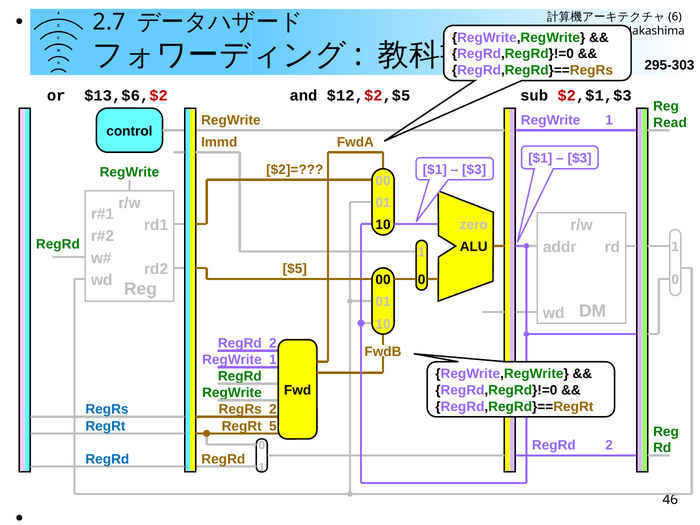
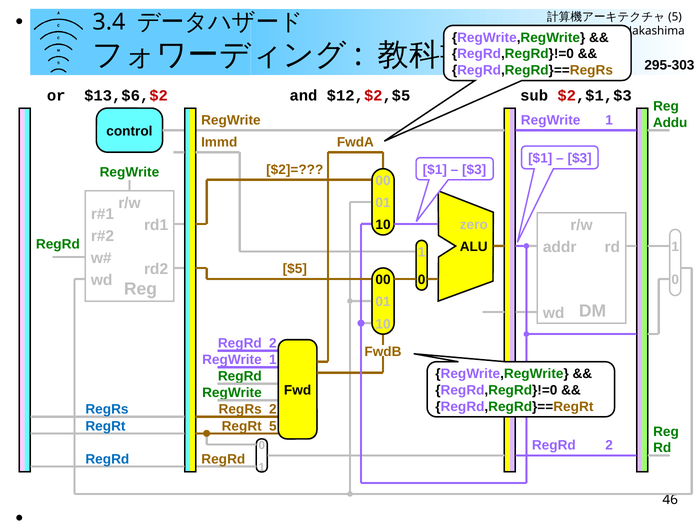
6: 6 -> 5 (675, 17)
2.7: 2.7 -> 3.4 (109, 22)
Read: Read -> Addu (670, 123)
